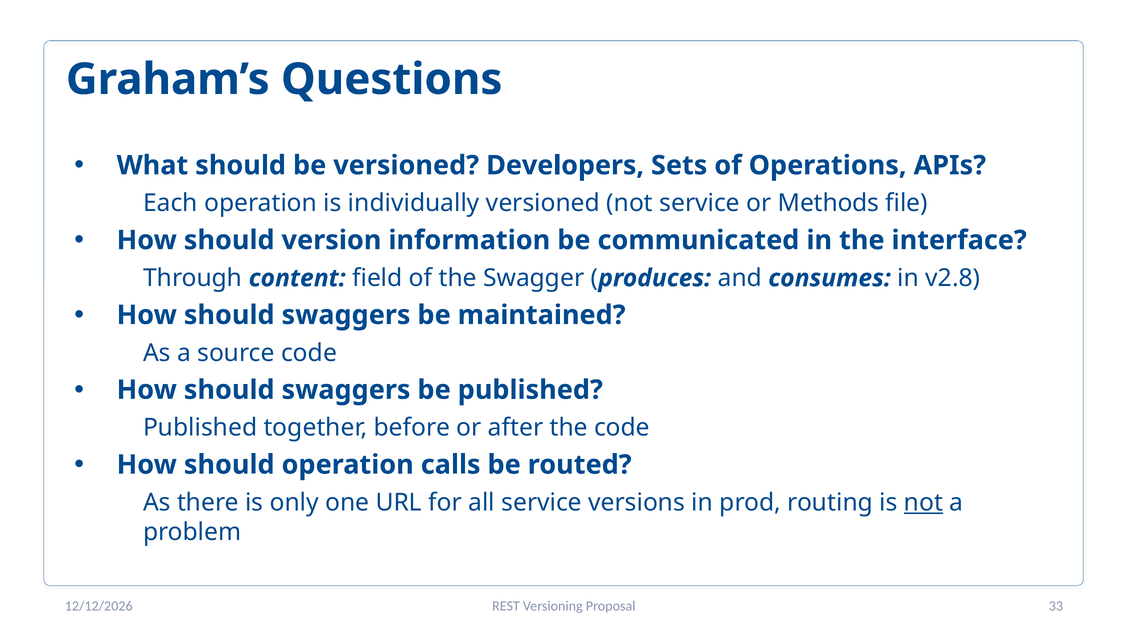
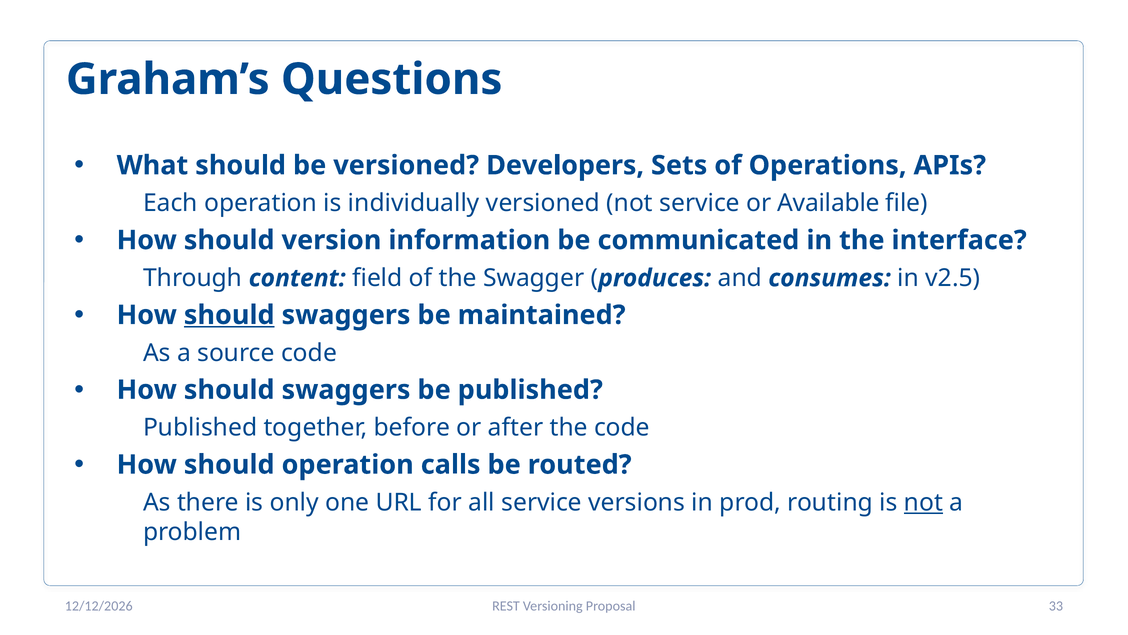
Methods: Methods -> Available (829, 203)
v2.8: v2.8 -> v2.5 (953, 278)
should underline: none -> present (229, 315)
